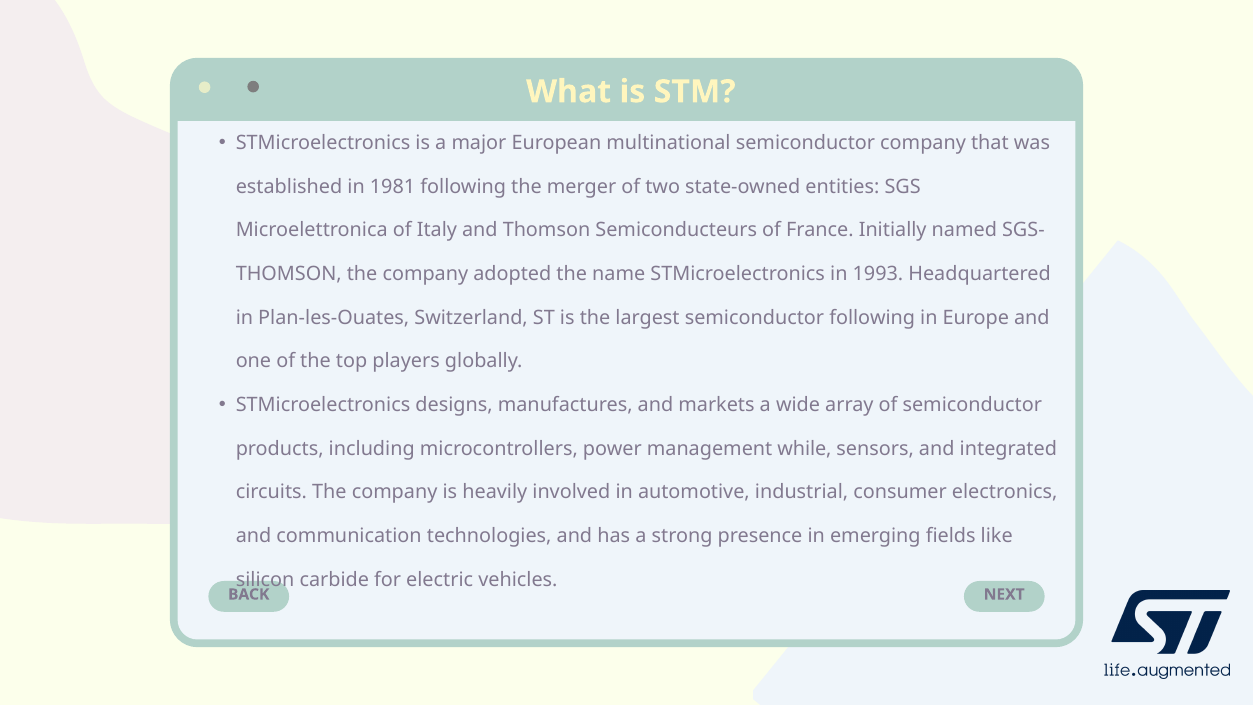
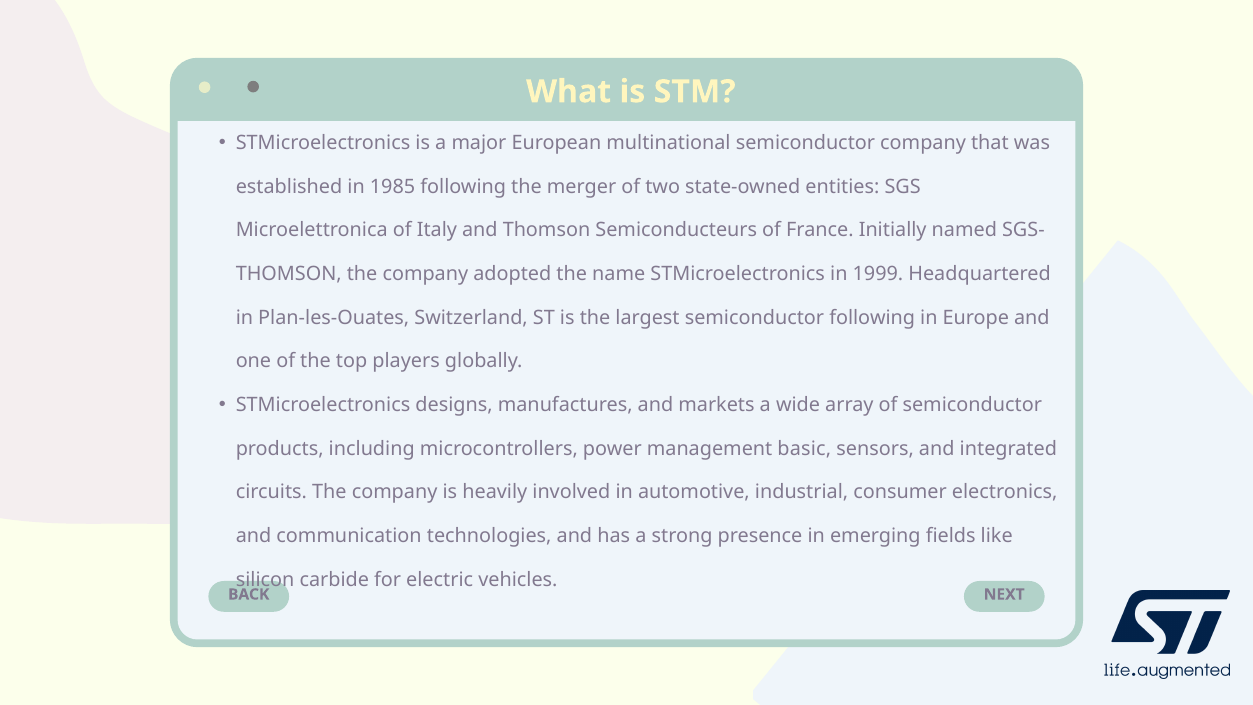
1981: 1981 -> 1985 (393, 187)
1993: 1993 -> 1999 (878, 274)
while: while -> basic (804, 449)
